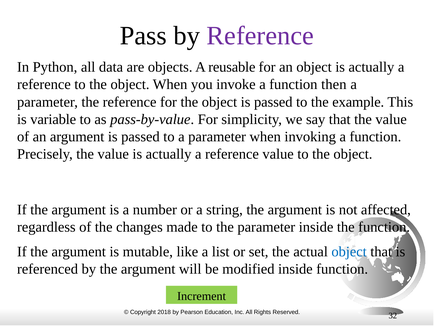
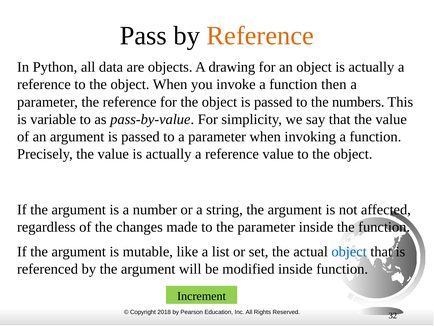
Reference colour: purple -> orange (260, 36)
reusable: reusable -> drawing (232, 67)
example: example -> numbers (358, 102)
